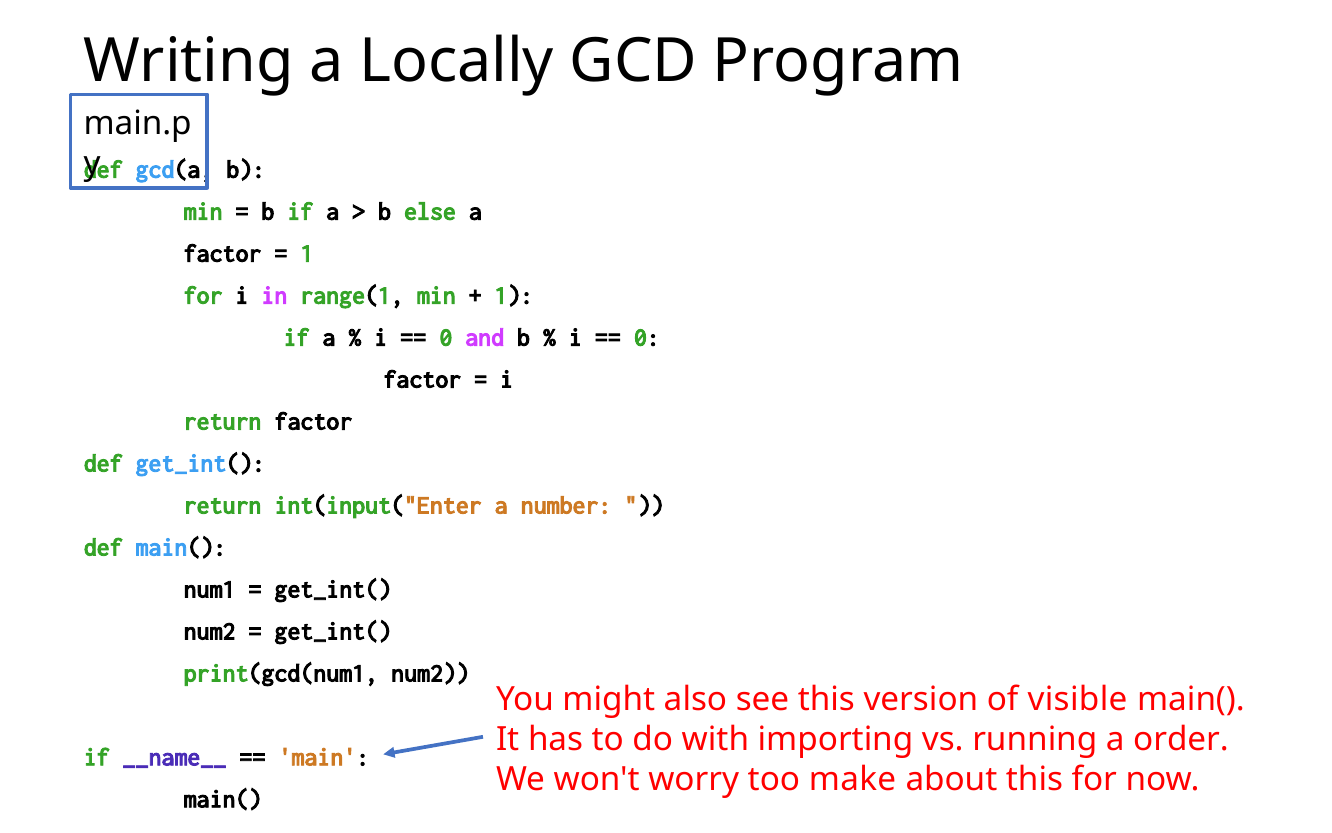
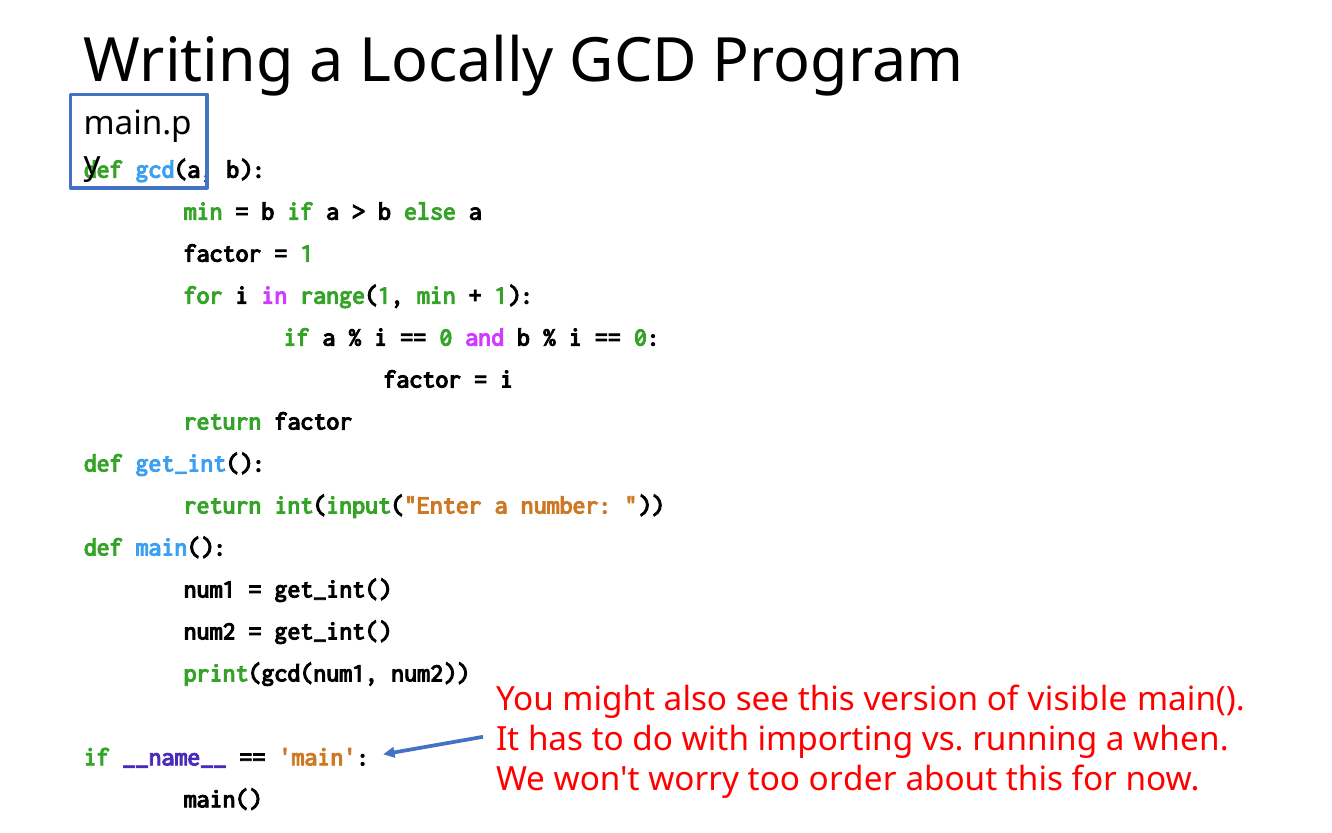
order: order -> when (1181, 739)
make: make -> order (853, 779)
